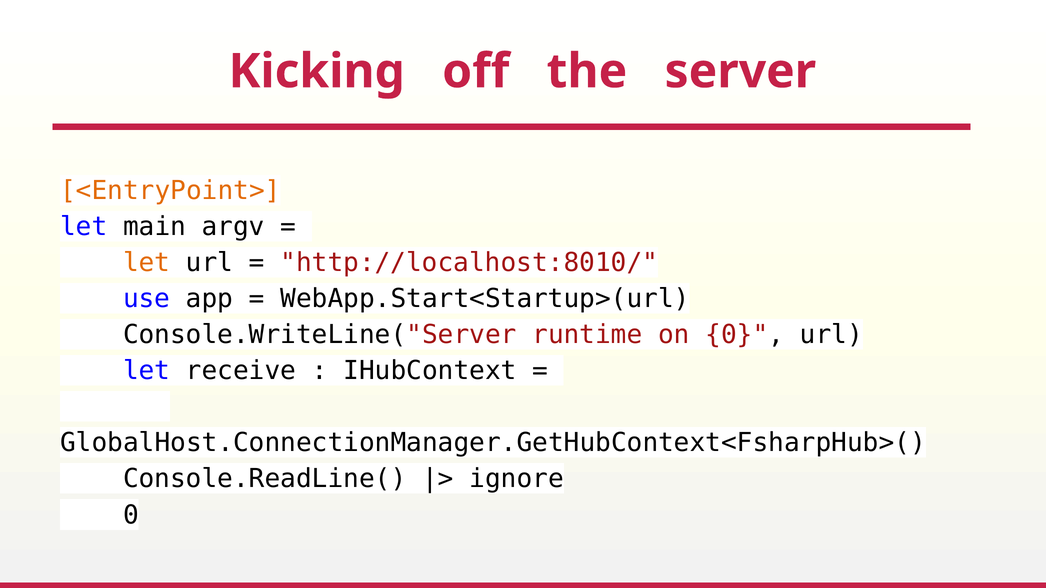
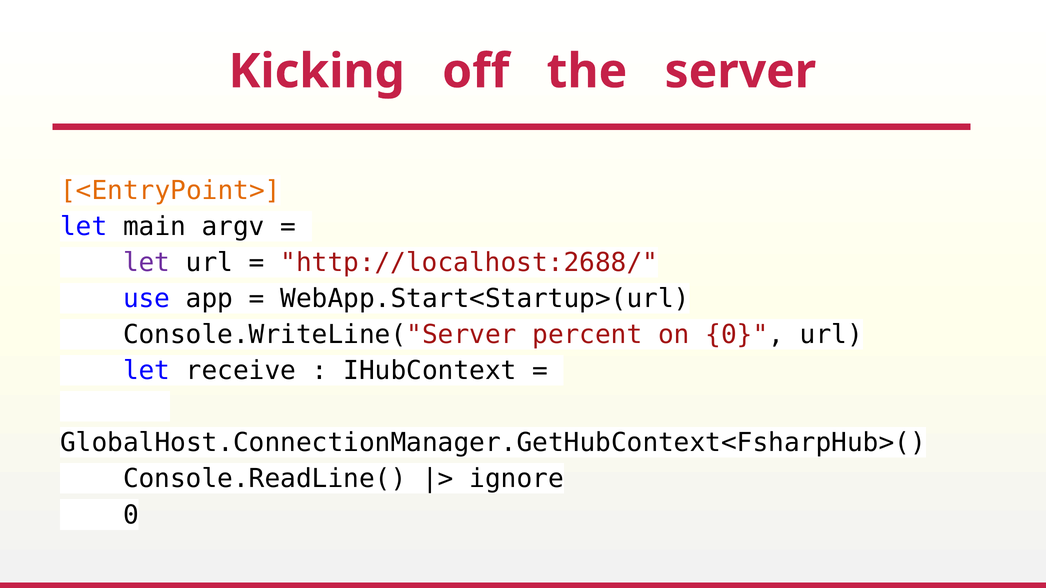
let colour: orange -> purple (147, 263)
http://localhost:8010/: http://localhost:8010/ -> http://localhost:2688/ (469, 263)
runtime: runtime -> percent (587, 335)
